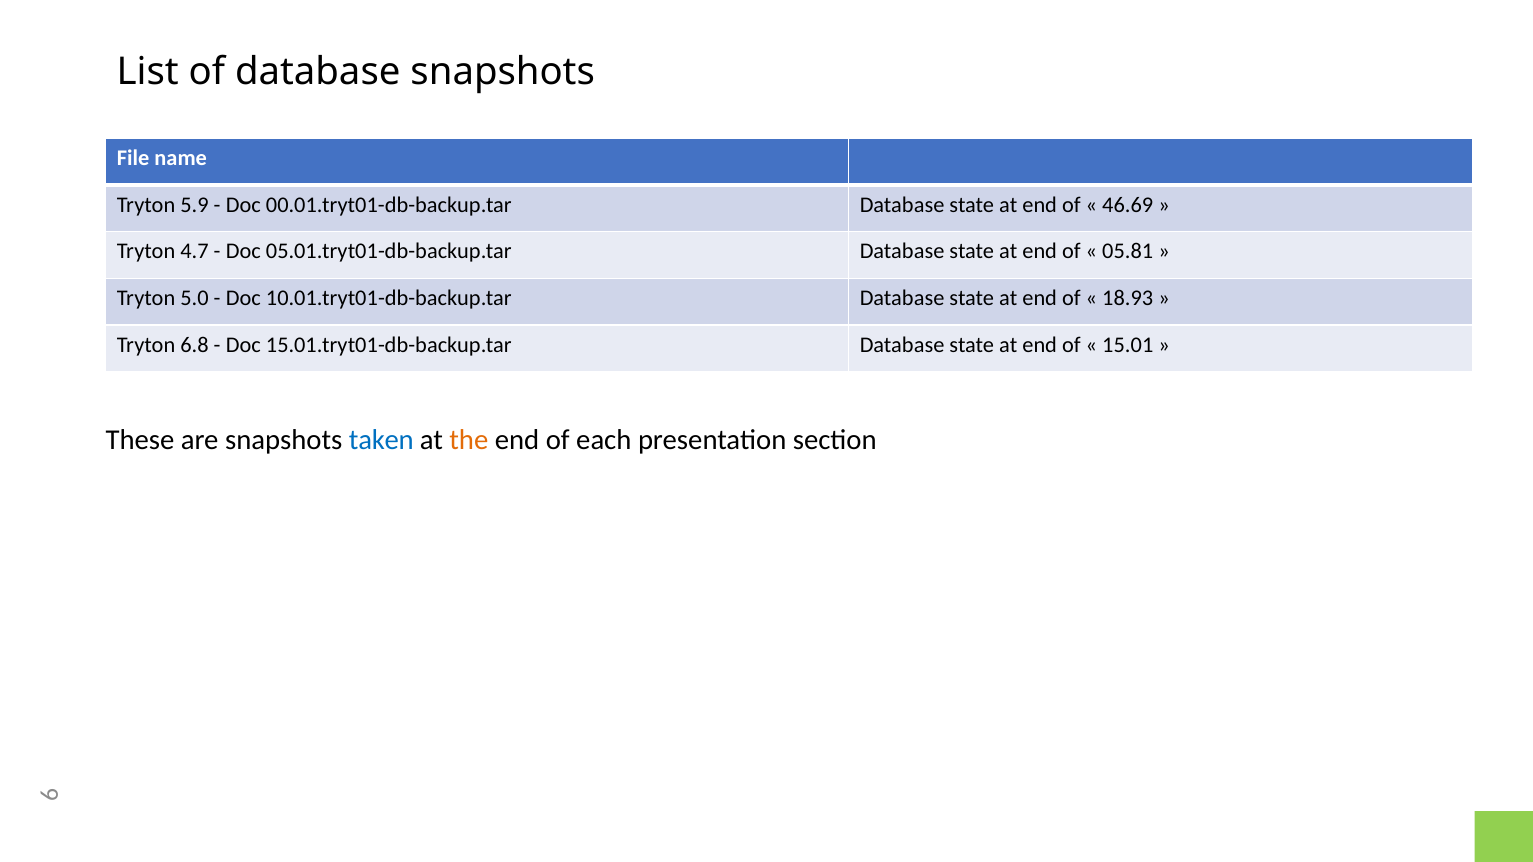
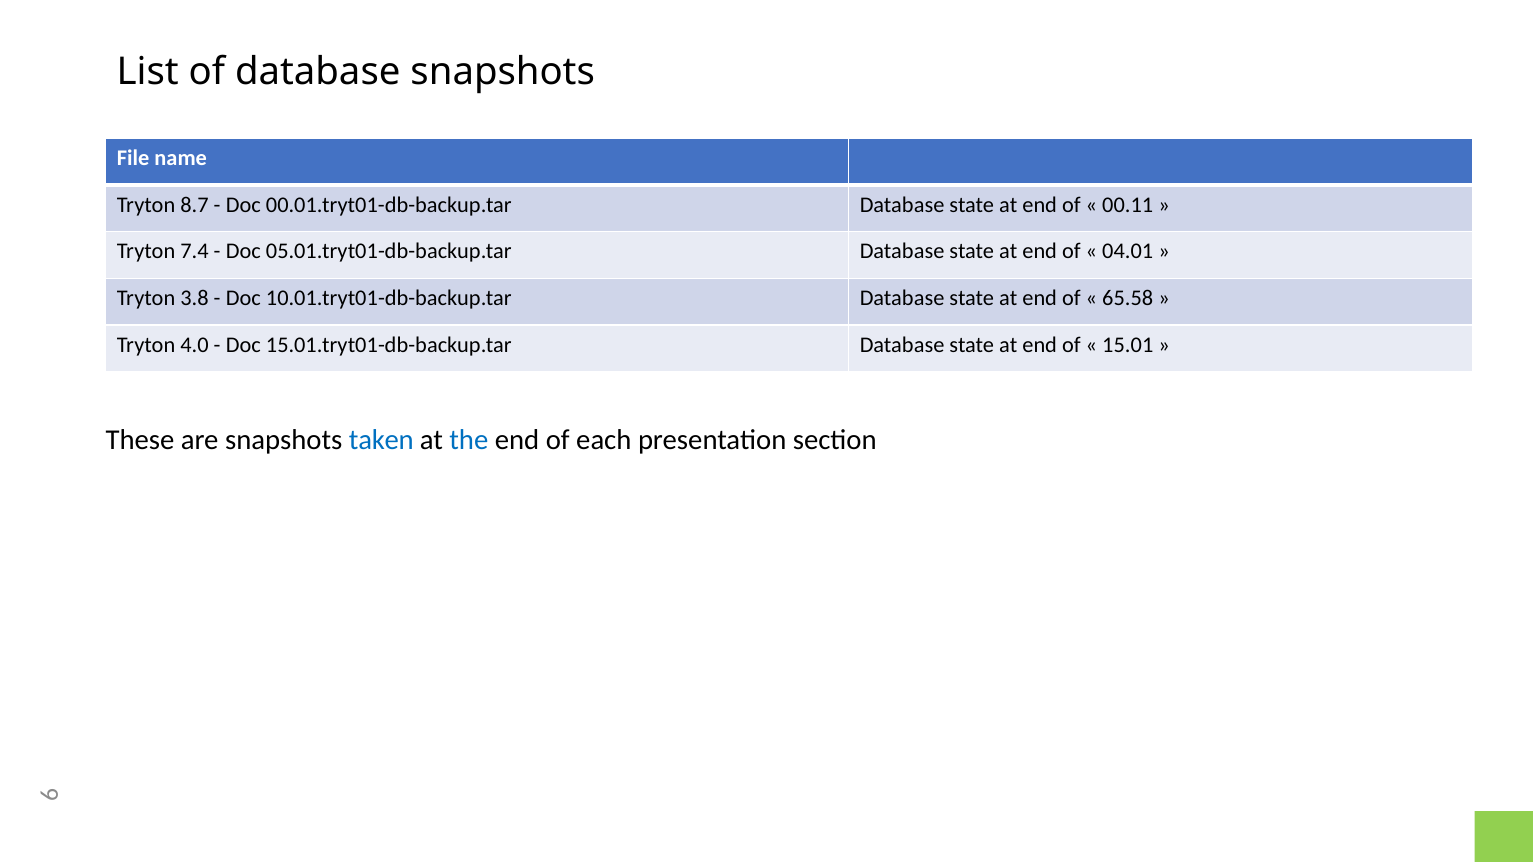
5.9: 5.9 -> 8.7 (195, 205)
46.69: 46.69 -> 00.11 (1128, 205)
4.7: 4.7 -> 7.4 (195, 252)
05.81: 05.81 -> 04.01 (1128, 252)
5.0: 5.0 -> 3.8 (195, 298)
18.93: 18.93 -> 65.58 (1128, 298)
6.8: 6.8 -> 4.0 (195, 345)
the colour: orange -> blue (469, 441)
